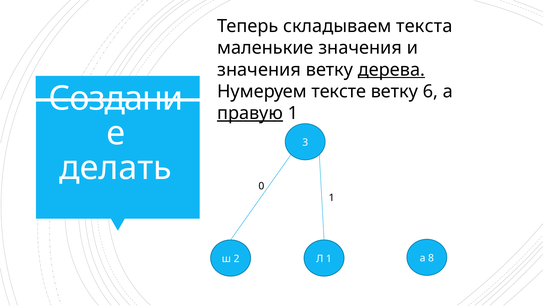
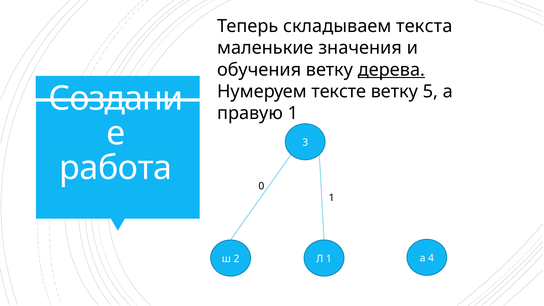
значения: значения -> обучения (259, 70)
6: 6 -> 5 (430, 91)
правую underline: present -> none (250, 113)
делать: делать -> работа (116, 168)
8: 8 -> 4 (431, 258)
